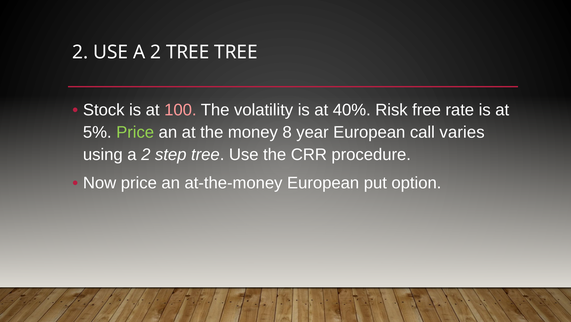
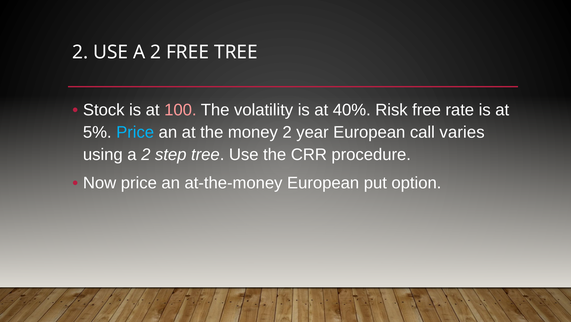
2 TREE: TREE -> FREE (188, 52)
Price colour: light green -> light blue (135, 132)
money 8: 8 -> 2 (287, 132)
